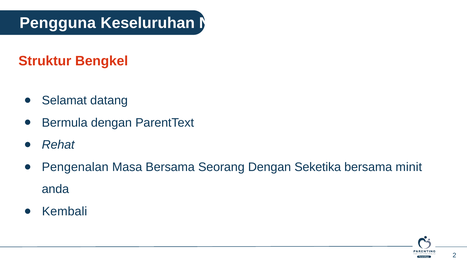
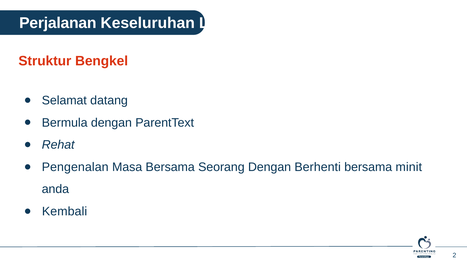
Pengguna: Pengguna -> Perjalanan (58, 23)
Nilai: Nilai -> Lain (215, 23)
Seketika: Seketika -> Berhenti (318, 167)
